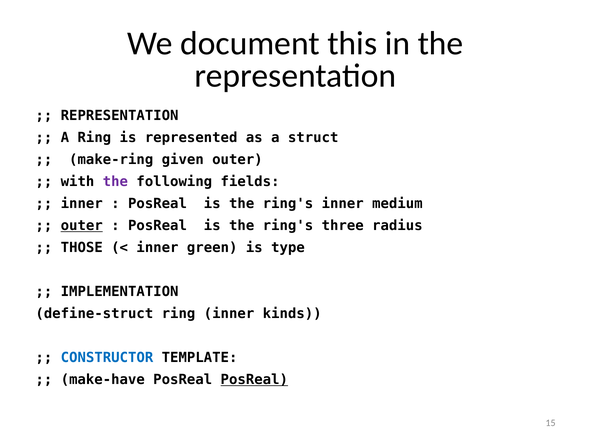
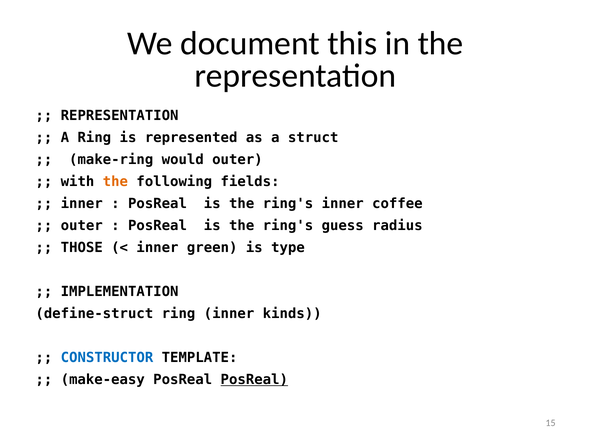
given: given -> would (183, 160)
the colour: purple -> orange (115, 182)
medium: medium -> coffee (397, 204)
outer underline: present -> none (82, 226)
three: three -> guess (343, 226)
make-have: make-have -> make-easy (103, 380)
